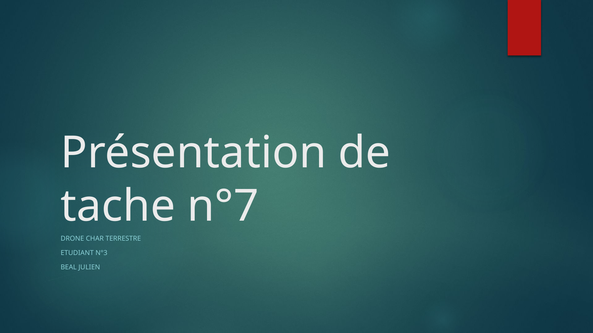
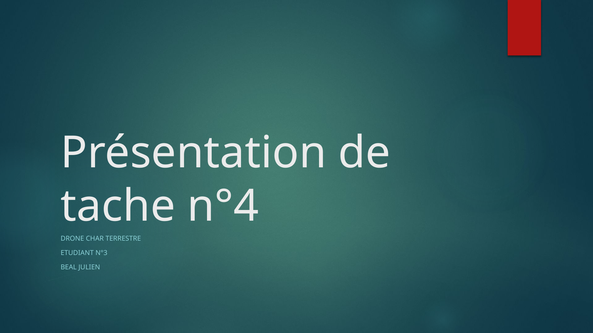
n°7: n°7 -> n°4 (223, 207)
